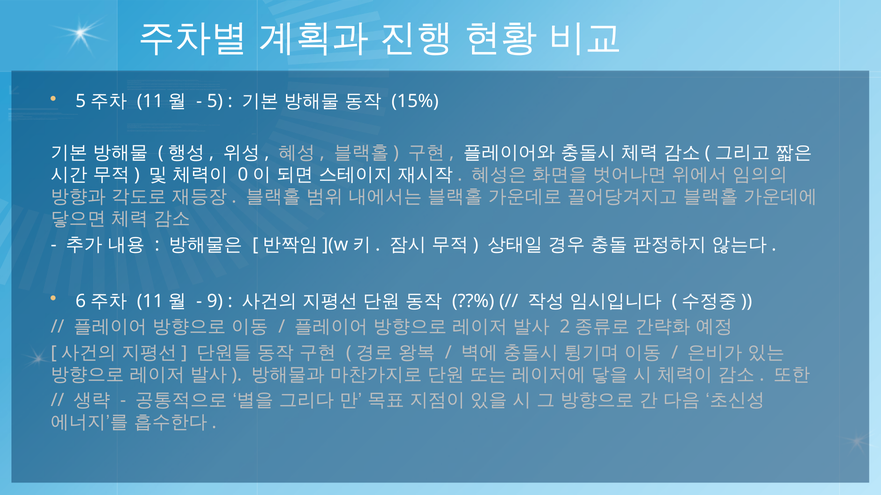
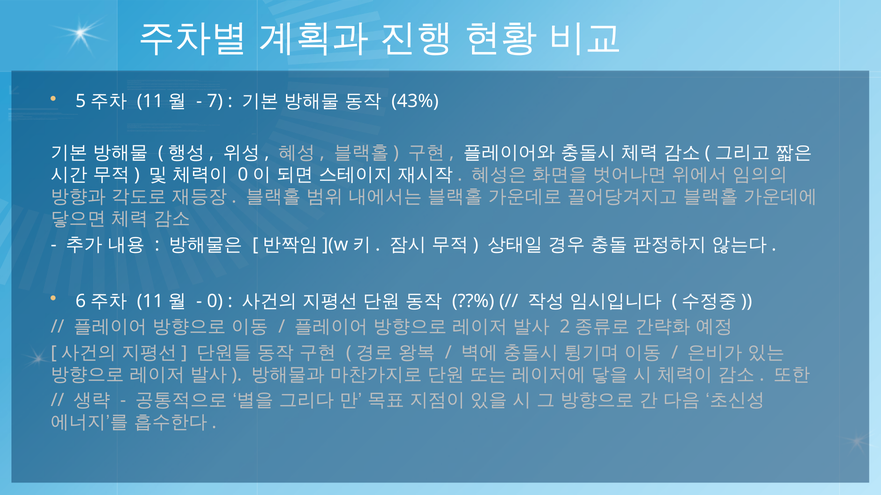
5: 5 -> 7 (215, 102)
15%: 15% -> 43% (415, 102)
9: 9 -> 0 (215, 301)
